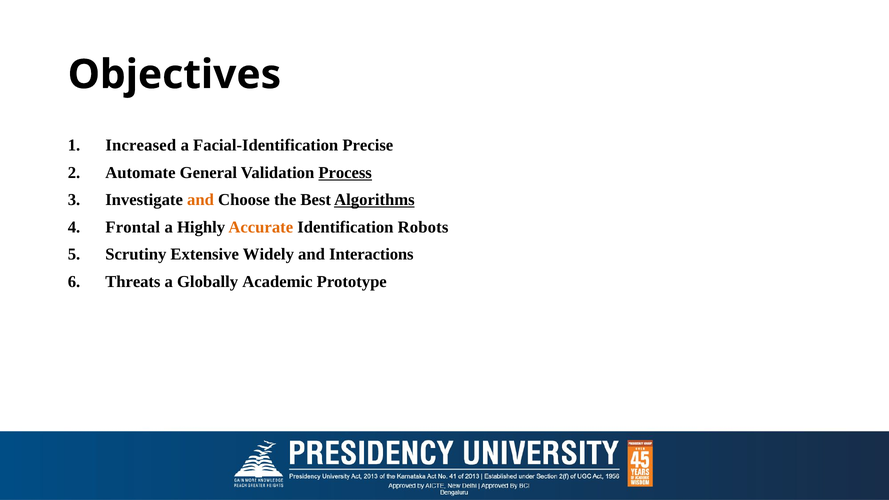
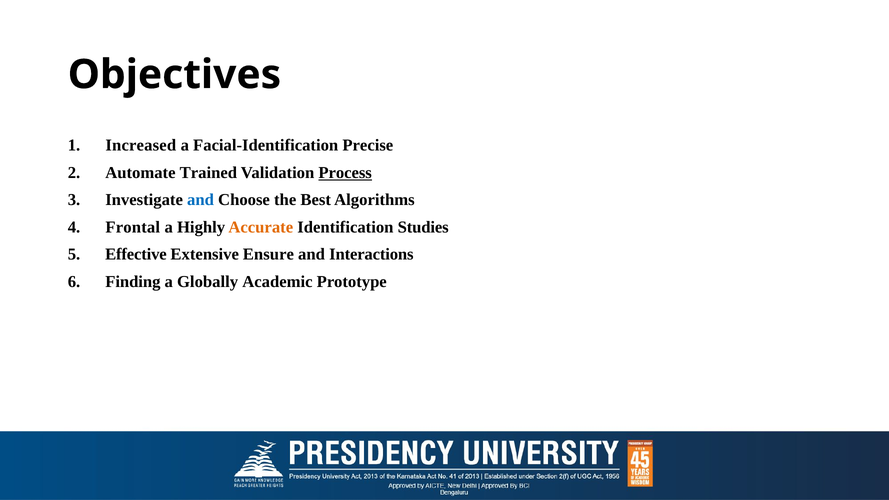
General: General -> Trained (208, 173)
and colour: orange -> blue (200, 200)
Algorithms underline: present -> none (374, 200)
Robots: Robots -> Studies (423, 227)
Scrutiny: Scrutiny -> Effective (136, 254)
Widely: Widely -> Ensure (268, 254)
Threats: Threats -> Finding (133, 282)
